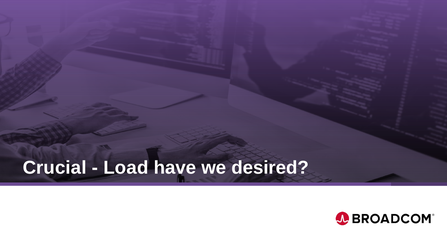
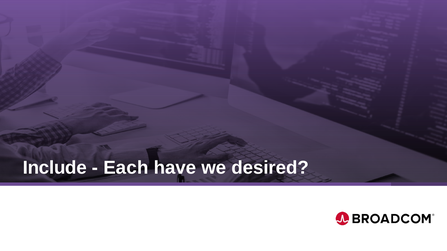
Crucial: Crucial -> Include (55, 168)
Load: Load -> Each (126, 168)
